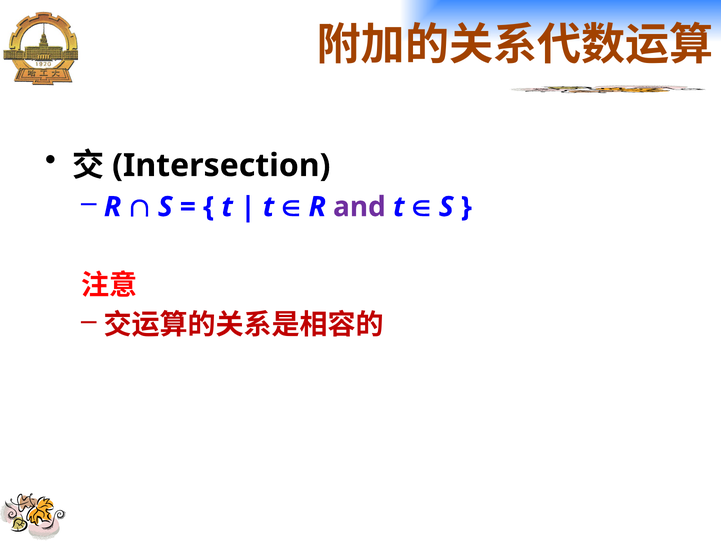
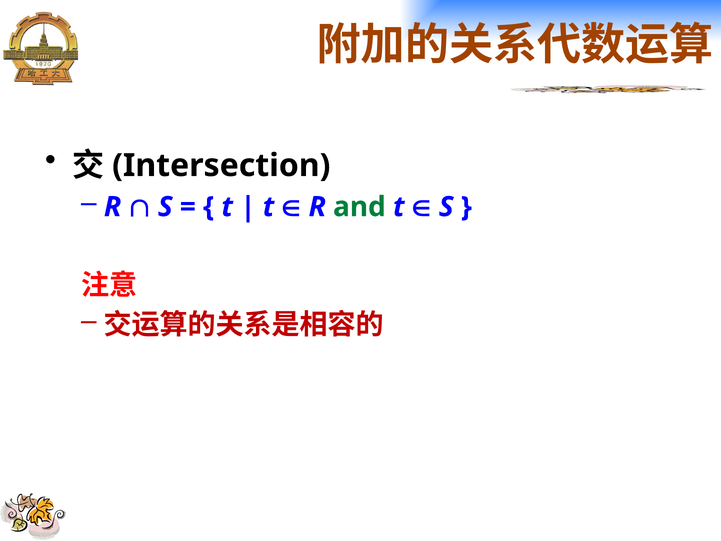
and colour: purple -> green (359, 207)
